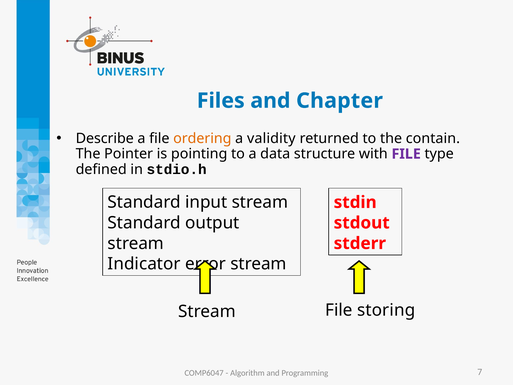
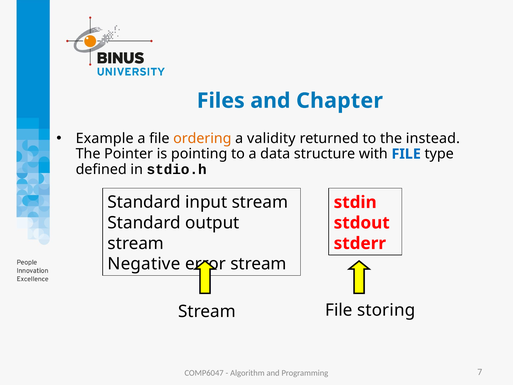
Describe: Describe -> Example (105, 138)
contain: contain -> instead (433, 138)
FILE colour: purple -> blue (406, 154)
Indicator: Indicator -> Negative (144, 264)
